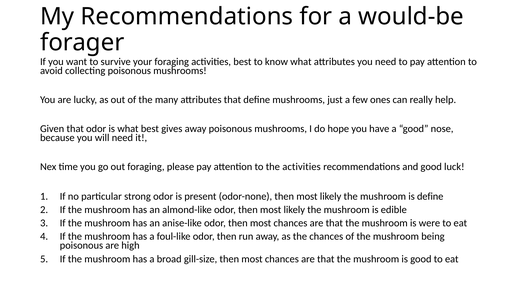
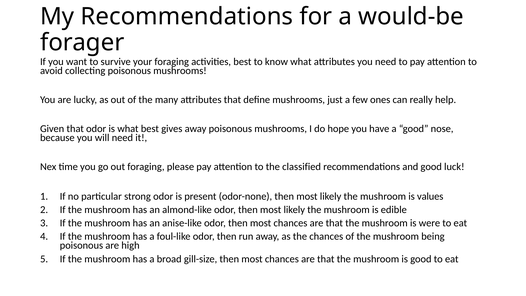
the activities: activities -> classified (302, 167)
is define: define -> values (430, 196)
